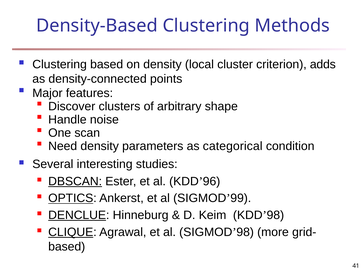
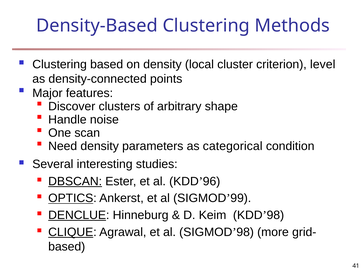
adds: adds -> level (323, 64)
